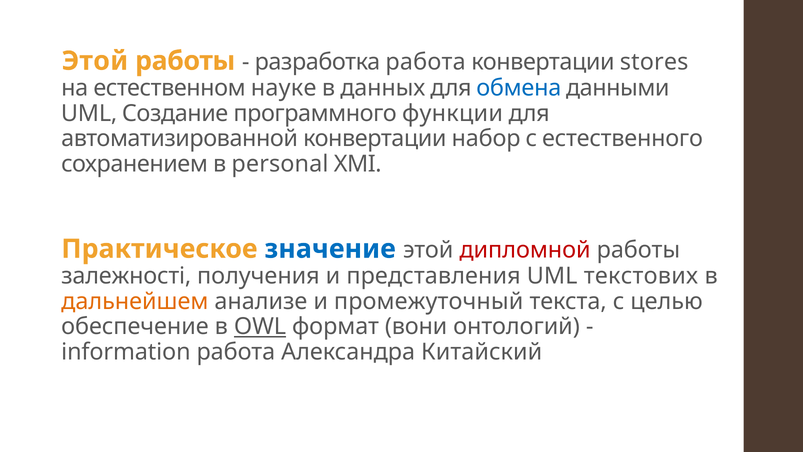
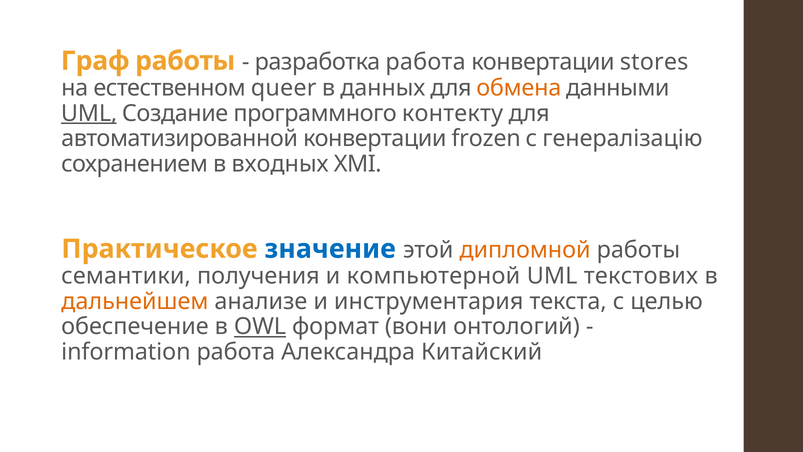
Этой: Этой -> Граф (95, 61)
науке: науке -> queer (284, 88)
обмена colour: blue -> orange (519, 88)
UML underline: none -> present (89, 113)
функции: функции -> контекту (453, 113)
набор: набор -> frozen (486, 138)
естественного: естественного -> генералізацію (622, 138)
personal: personal -> входных (280, 164)
дипломной colour: red -> orange (525, 250)
залежності: залежності -> семантики (126, 276)
представления: представления -> компьютерной (433, 276)
промежуточный: промежуточный -> инструментария (429, 301)
